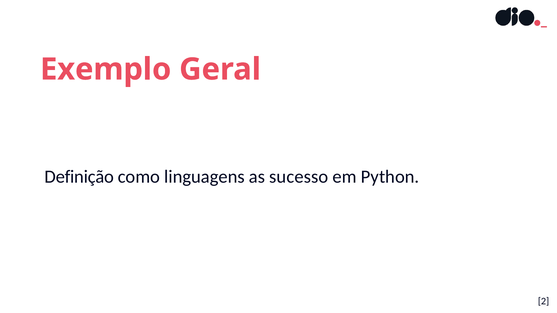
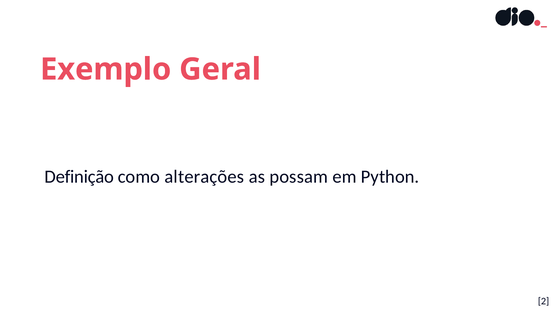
linguagens: linguagens -> alterações (204, 177)
sucesso: sucesso -> possam (299, 177)
